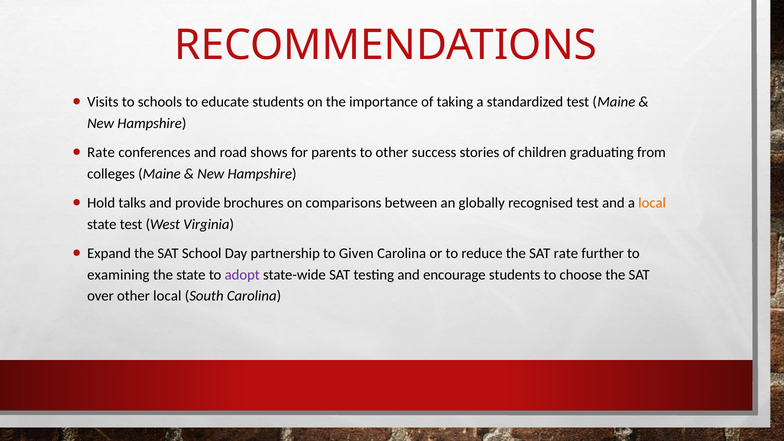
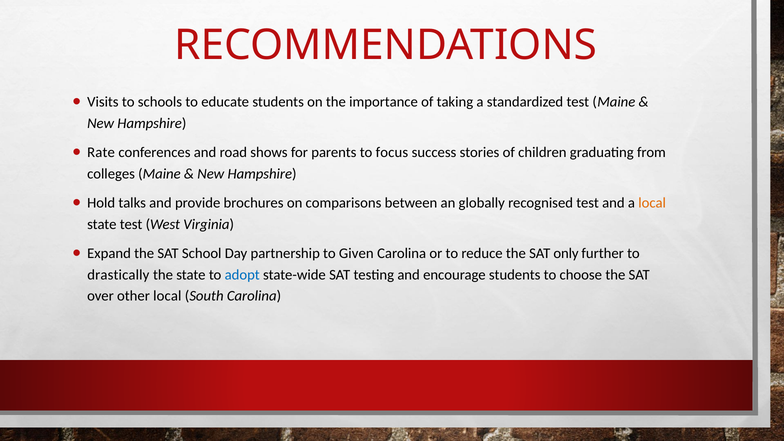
to other: other -> focus (392, 153)
SAT rate: rate -> only (566, 254)
examining: examining -> drastically (118, 275)
adopt colour: purple -> blue (242, 275)
